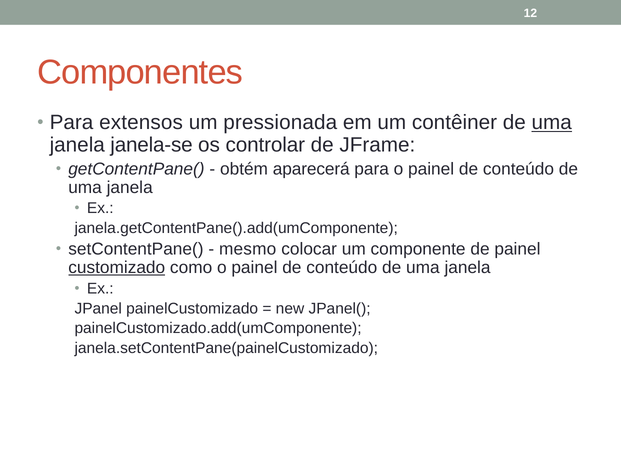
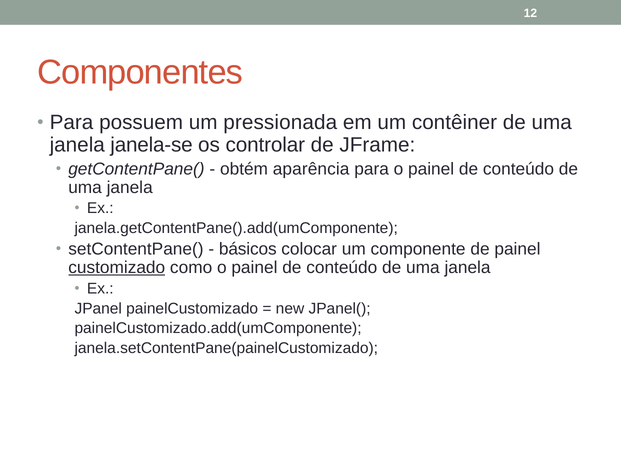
extensos: extensos -> possuem (141, 123)
uma underline: present -> none (552, 123)
aparecerá: aparecerá -> aparência (311, 169)
mesmo: mesmo -> básicos (248, 250)
